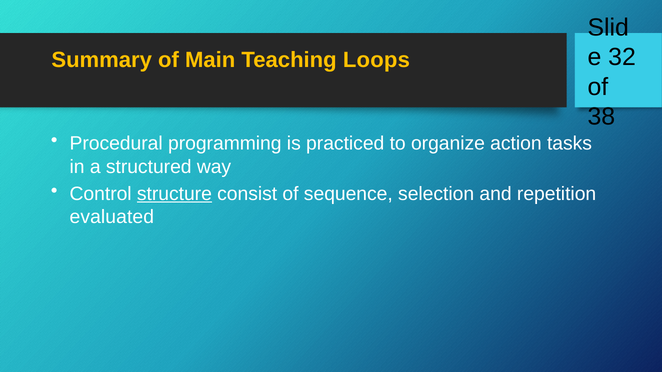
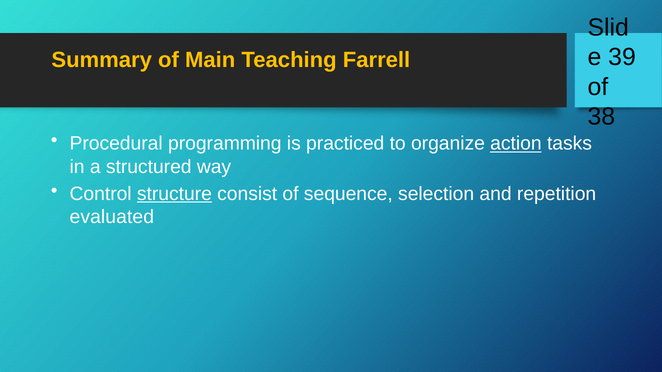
32: 32 -> 39 (622, 57)
Loops: Loops -> Farrell (377, 60)
action underline: none -> present (516, 144)
